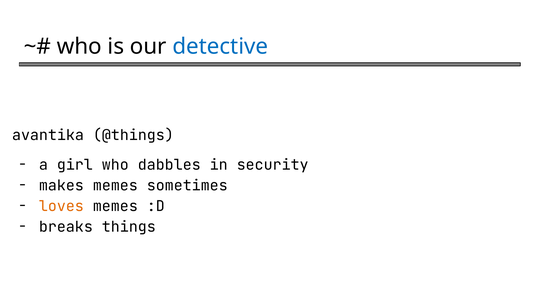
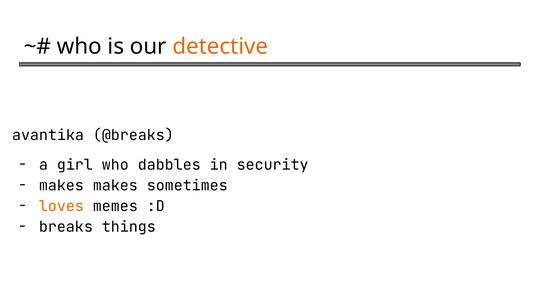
detective colour: blue -> orange (220, 47)
@things: @things -> @breaks (133, 136)
makes memes: memes -> makes (115, 186)
